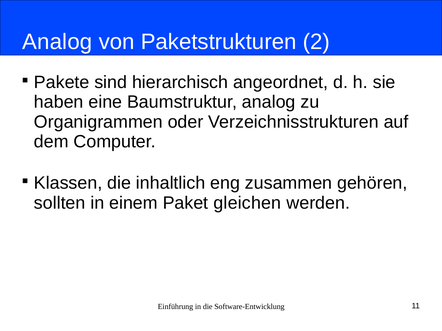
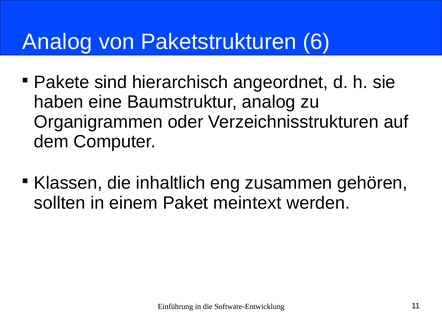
2: 2 -> 6 (316, 42)
gleichen: gleichen -> meintext (247, 203)
